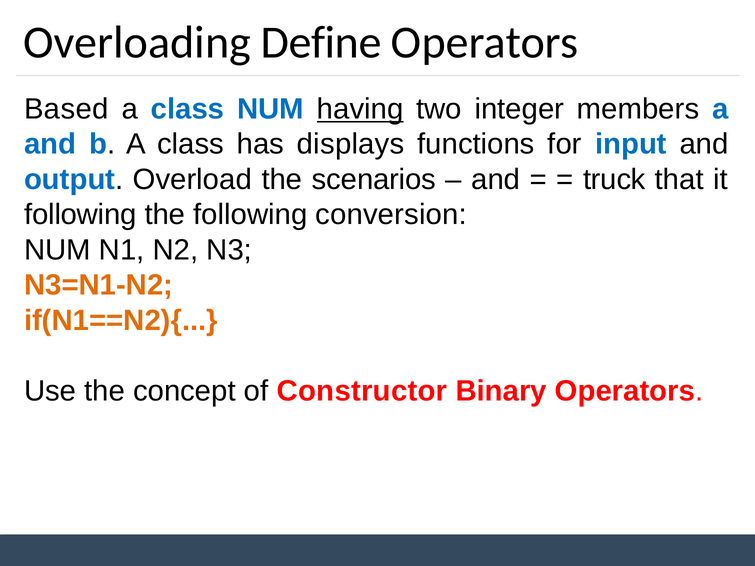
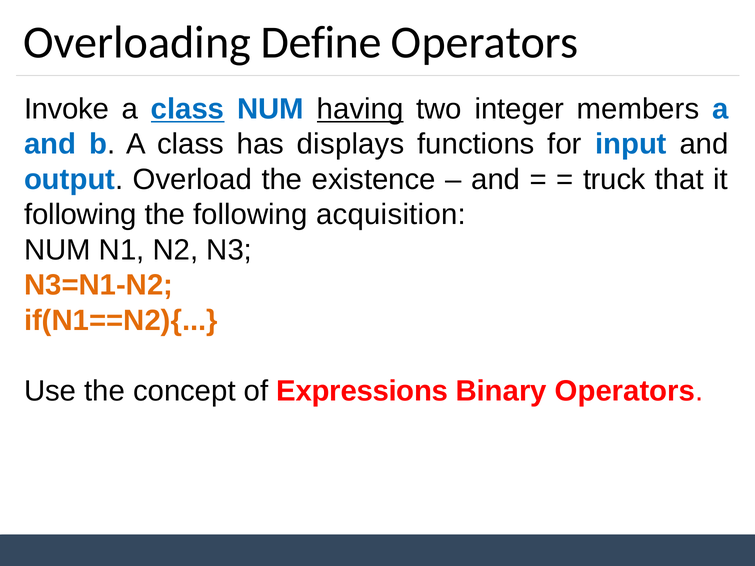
Based: Based -> Invoke (67, 109)
class underline: none -> present (188, 109)
scenarios: scenarios -> existence (374, 180)
conversion: conversion -> acquisition (391, 215)
Constructor: Constructor -> Expressions (362, 391)
